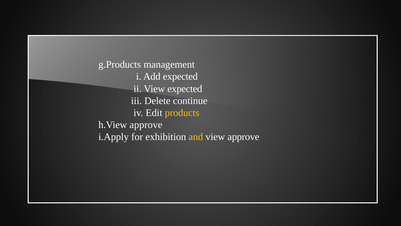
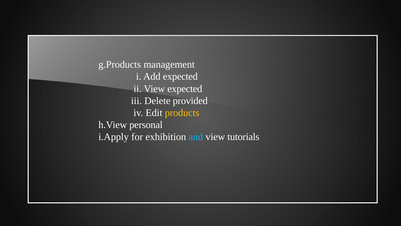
continue: continue -> provided (190, 101)
h.View approve: approve -> personal (146, 125)
and colour: yellow -> light blue (196, 137)
view approve: approve -> tutorials (243, 137)
